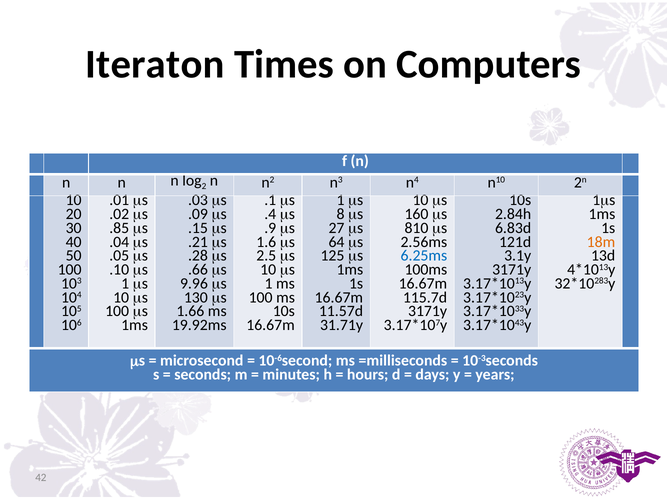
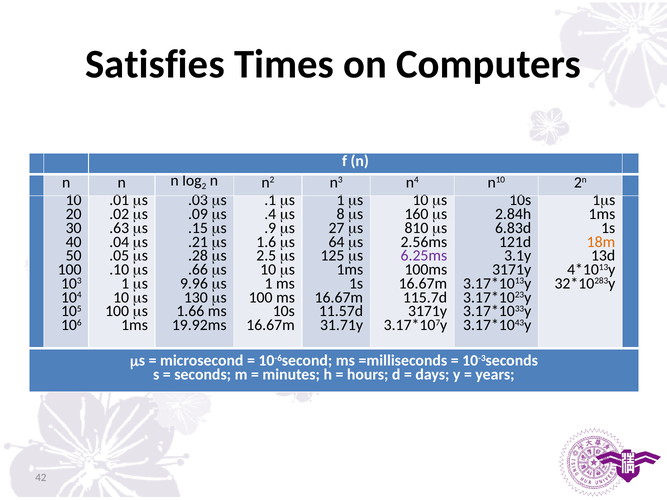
Iteraton: Iteraton -> Satisfies (155, 65)
.85: .85 -> .63 (119, 228)
6.25ms colour: blue -> purple (424, 256)
